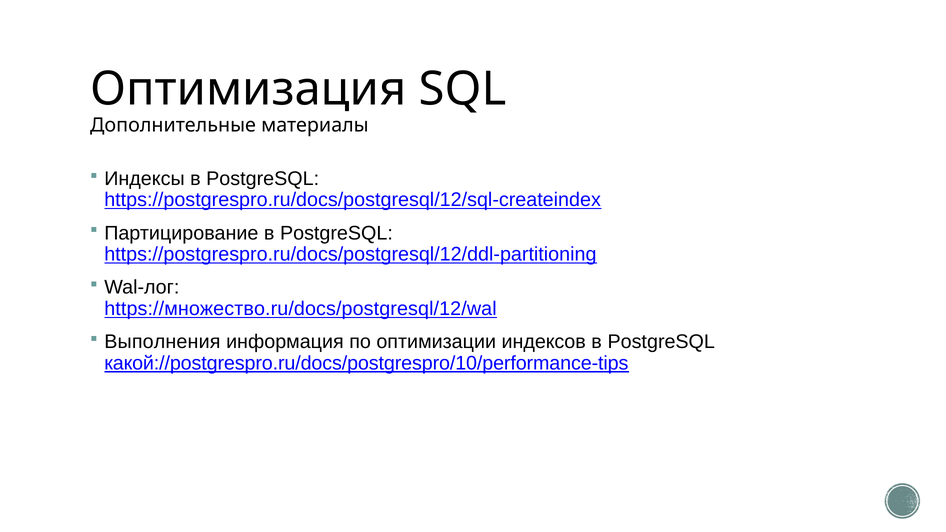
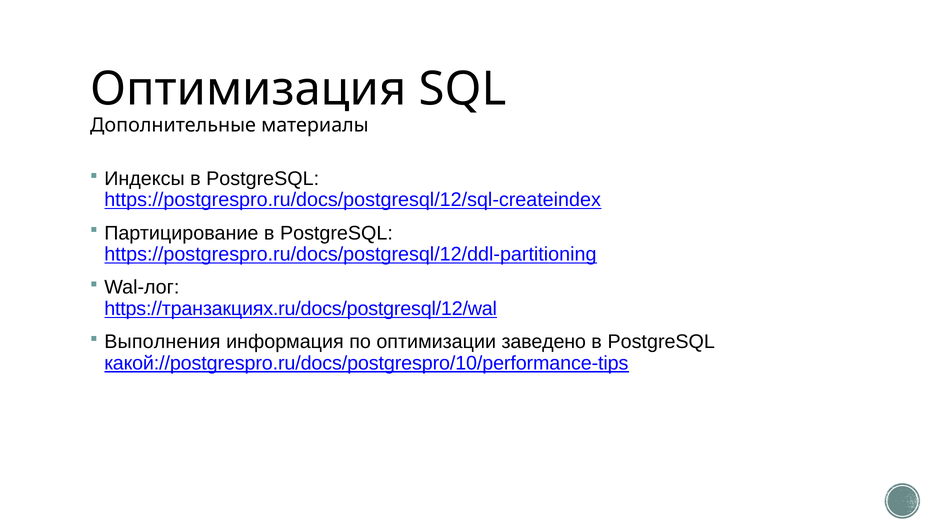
https://множество.ru/docs/postgresql/12/wal: https://множество.ru/docs/postgresql/12/wal -> https://транзакциях.ru/docs/postgresql/12/wal (301, 309)
индексов: индексов -> заведено (544, 342)
